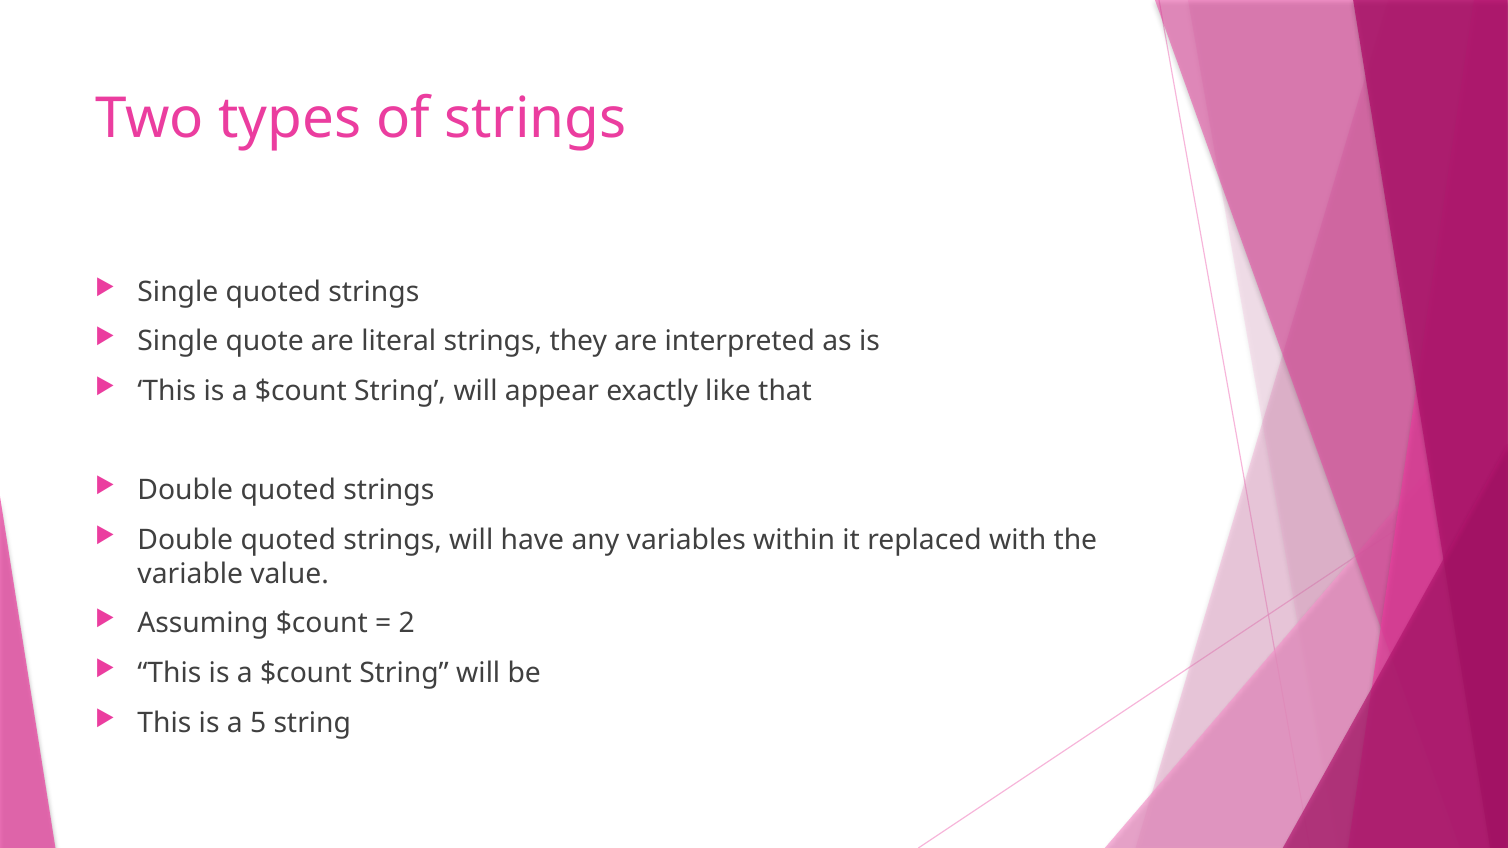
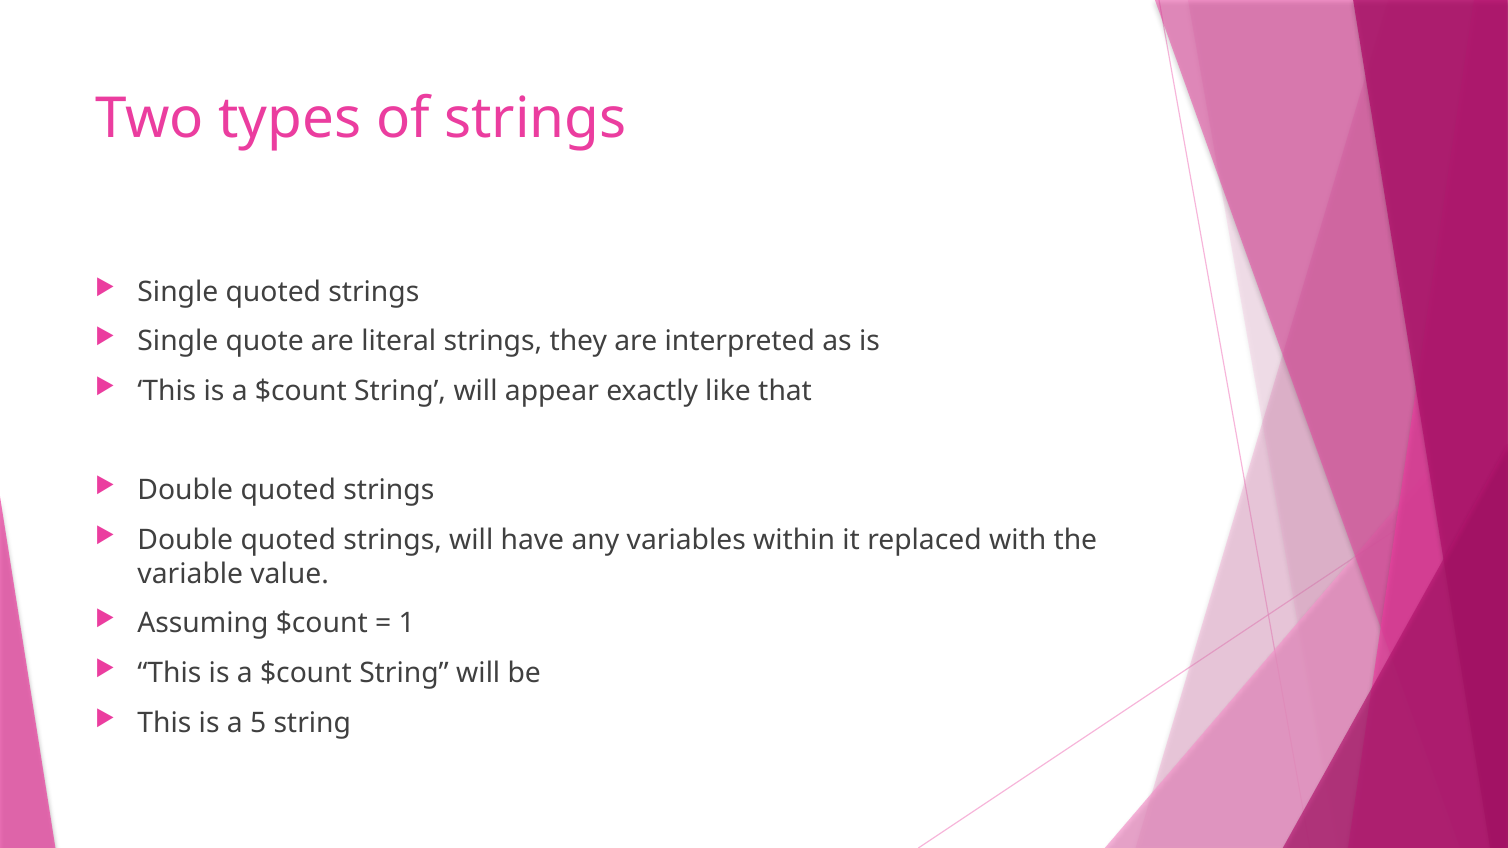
2: 2 -> 1 (407, 624)
